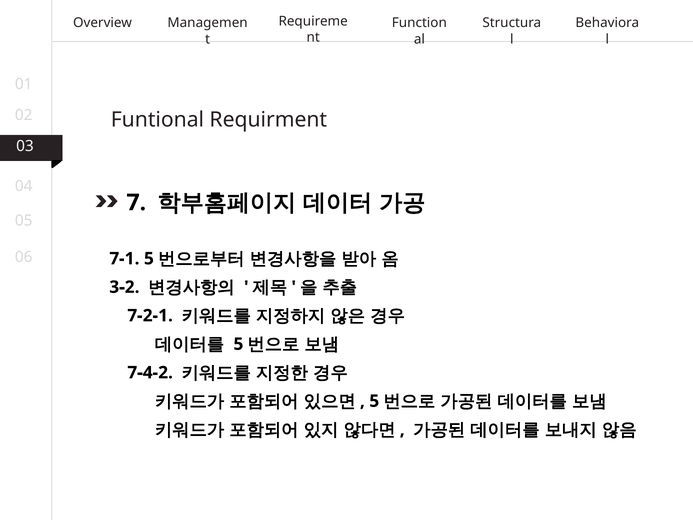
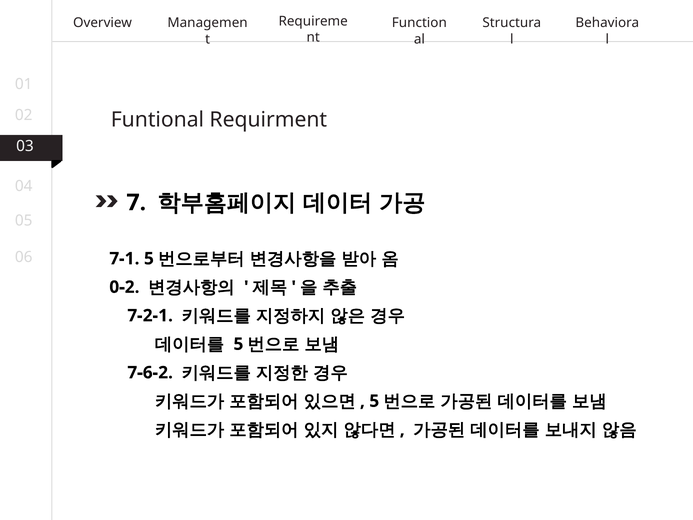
3-2: 3-2 -> 0-2 (124, 287)
7-4-2: 7-4-2 -> 7-6-2 (150, 372)
